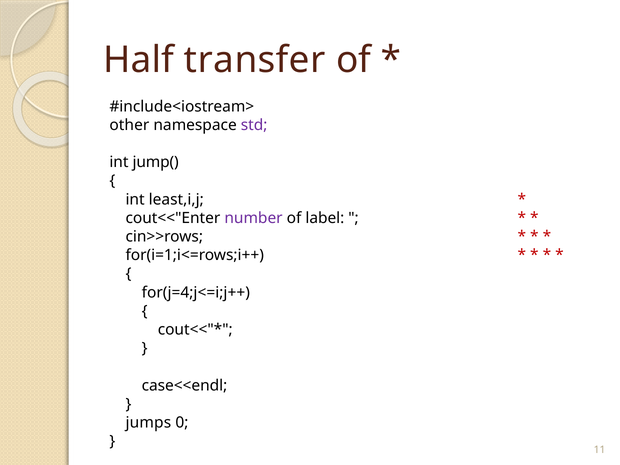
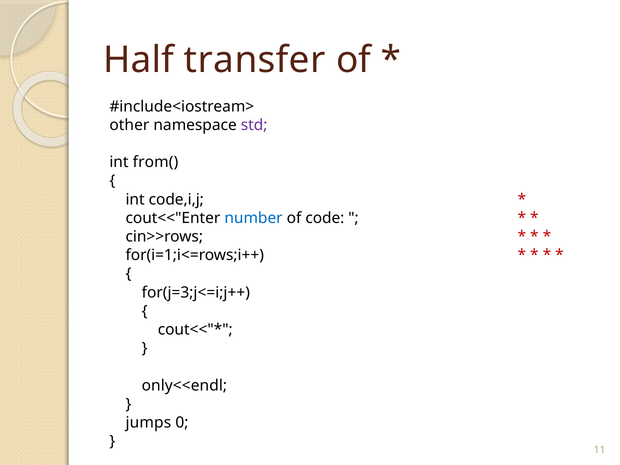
jump(: jump( -> from( (155, 162)
least,i,j: least,i,j -> code,i,j (176, 199)
number colour: purple -> blue (254, 218)
label: label -> code (325, 218)
for(j=4;j<=i;j++: for(j=4;j<=i;j++ -> for(j=3;j<=i;j++ (196, 292)
case<<endl: case<<endl -> only<<endl (184, 385)
